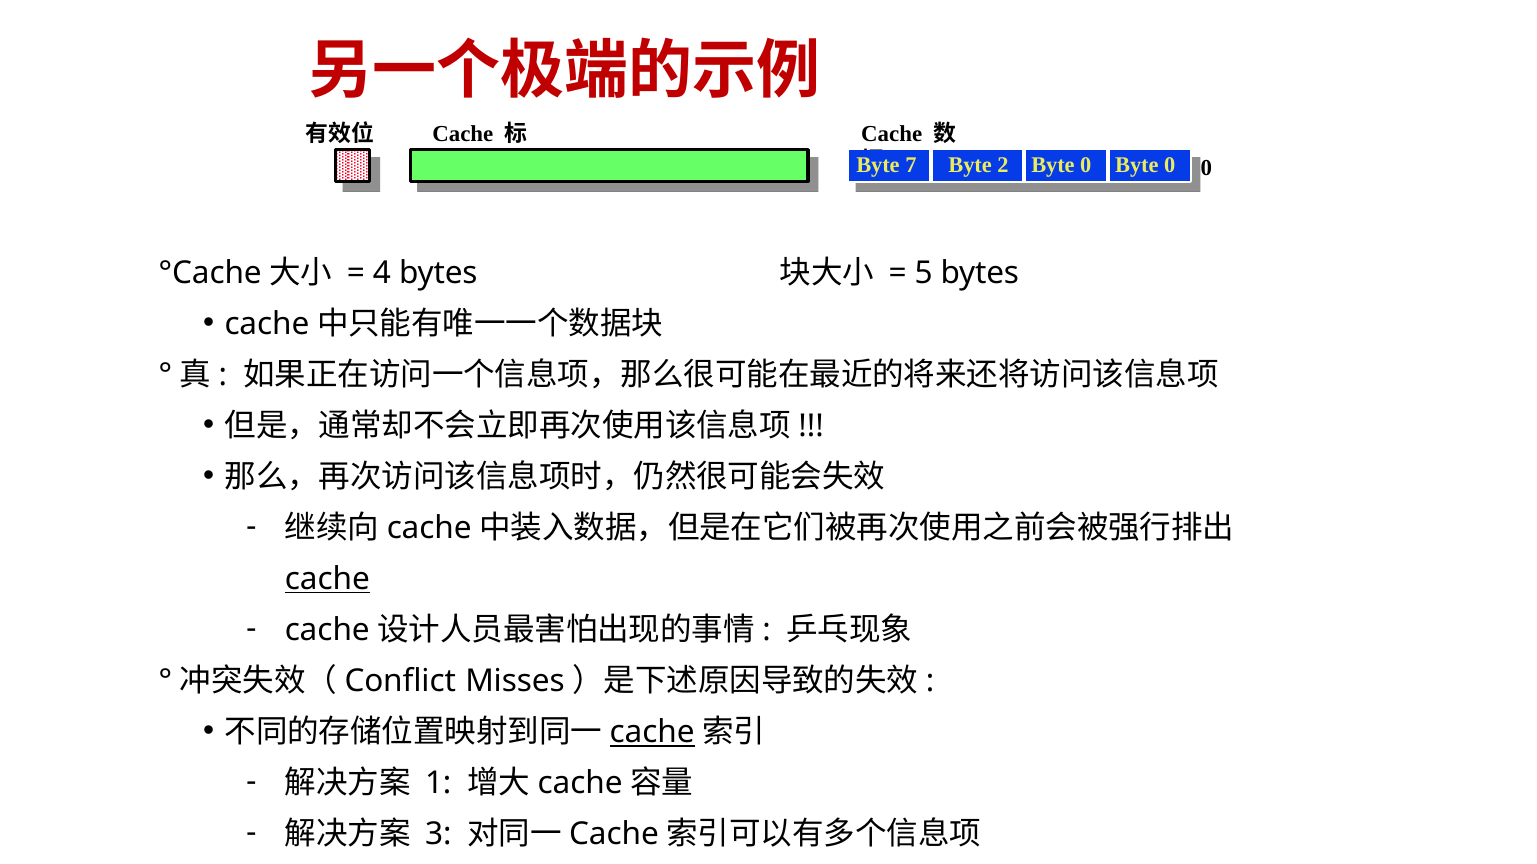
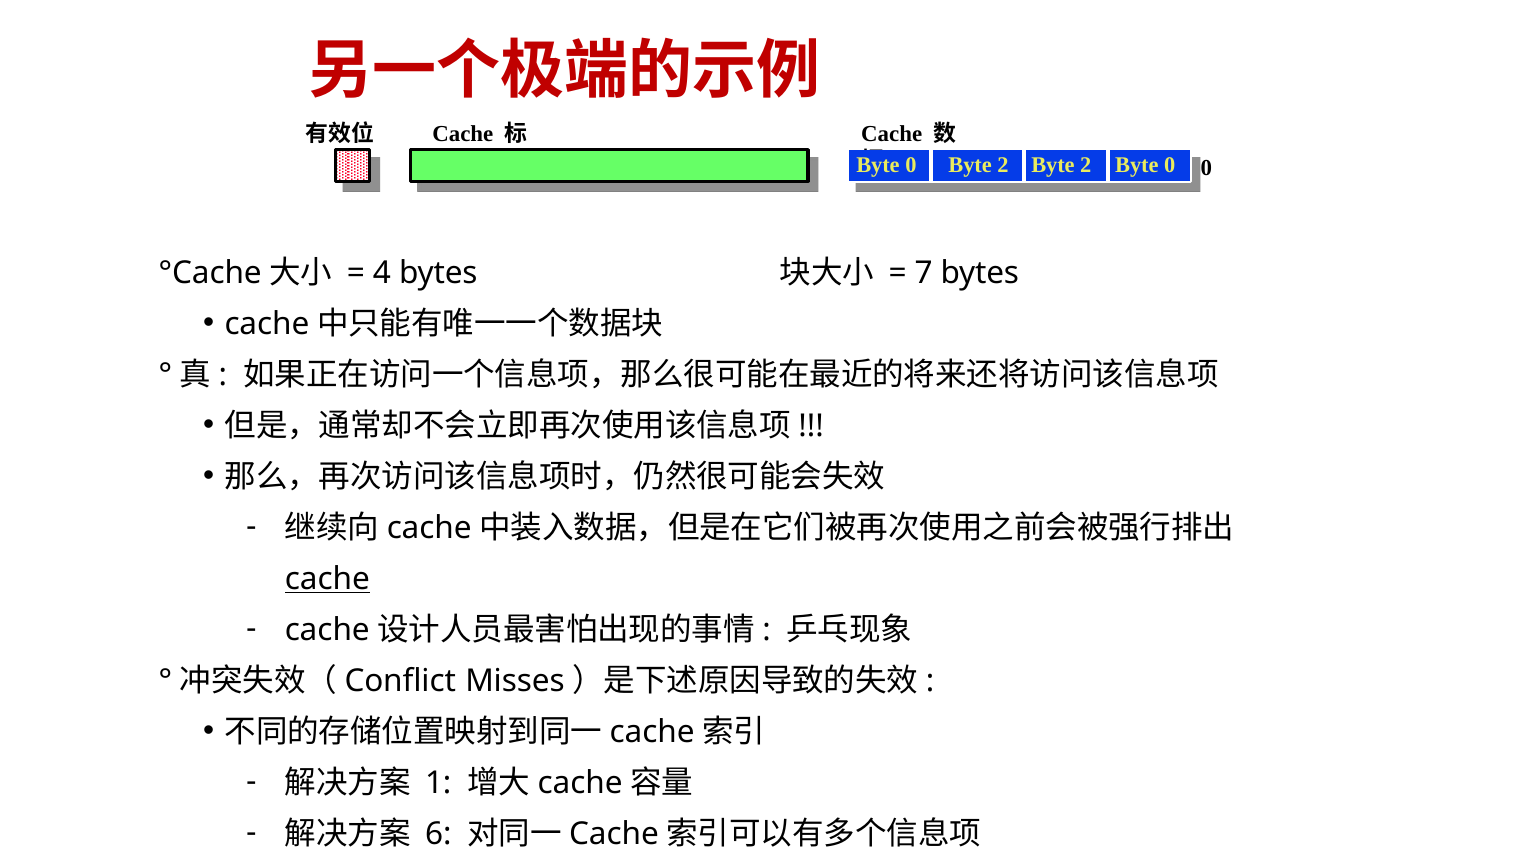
7: 7 -> 0 (911, 165)
2 Byte 0: 0 -> 2 (1086, 165)
5: 5 -> 7 (924, 273)
cache underline: present -> none (652, 733)
3: 3 -> 6 (438, 835)
